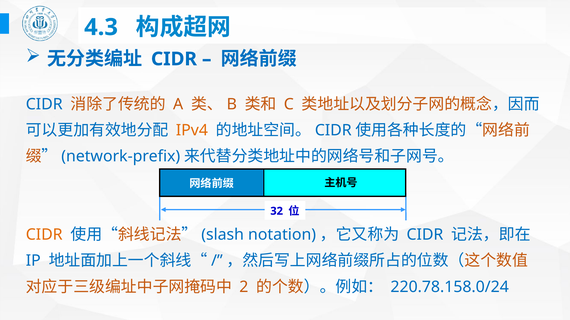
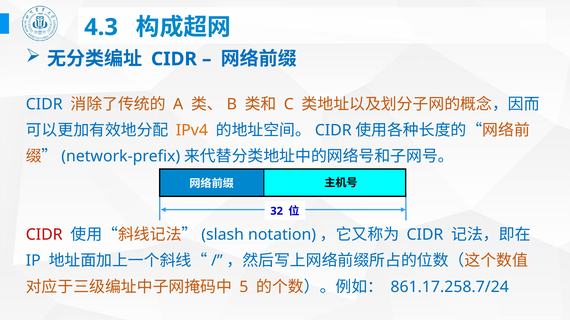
CIDR colour: orange -> red (44, 235)
2: 2 -> 5 (244, 287)
220.78.158.0/24: 220.78.158.0/24 -> 861.17.258.7/24 (450, 287)
